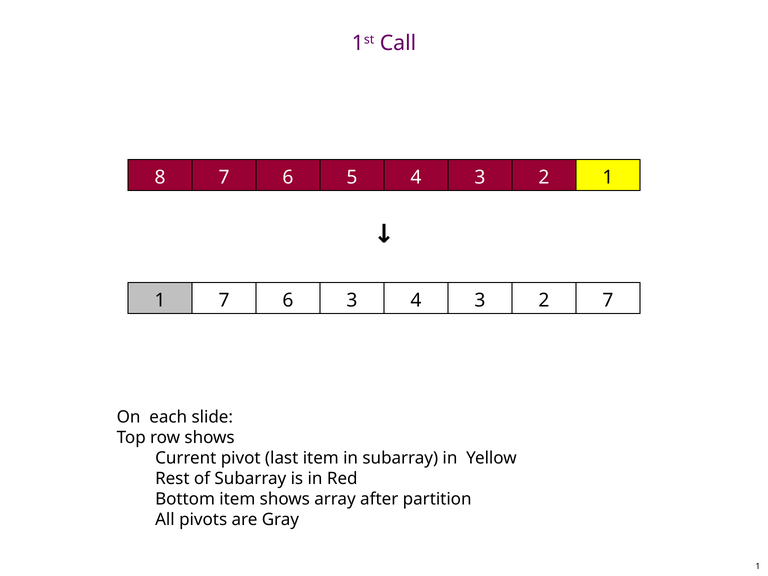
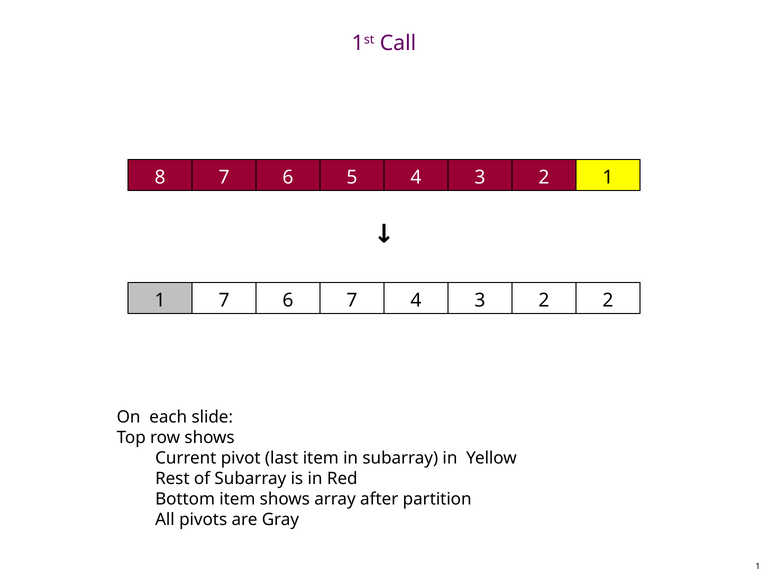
6 3: 3 -> 7 (352, 300)
2 7: 7 -> 2 (608, 300)
